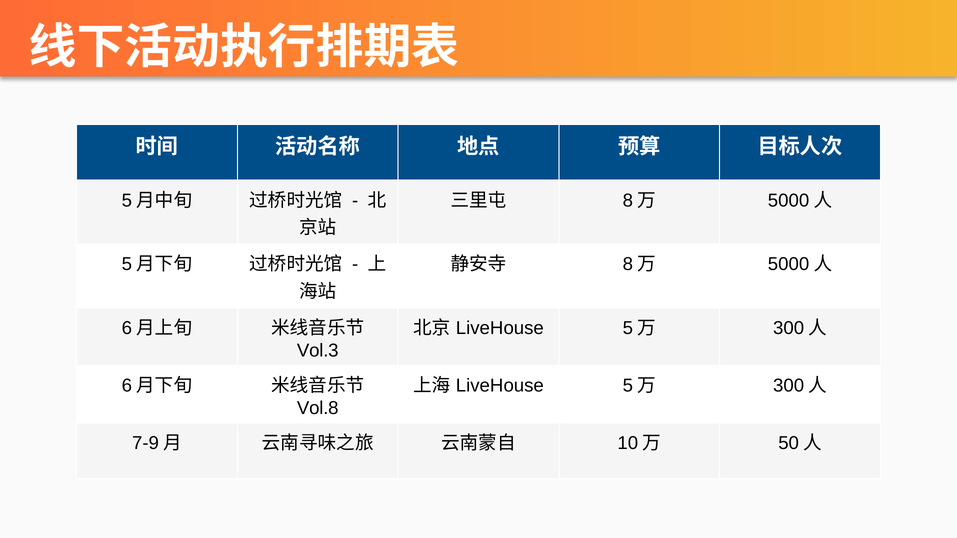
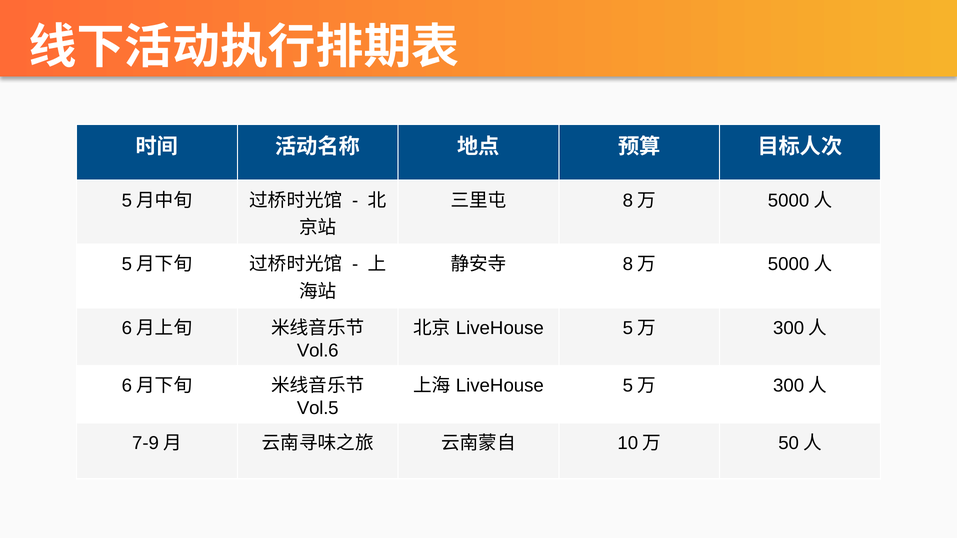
Vol.3: Vol.3 -> Vol.6 (318, 351)
Vol.8: Vol.8 -> Vol.5 (318, 408)
